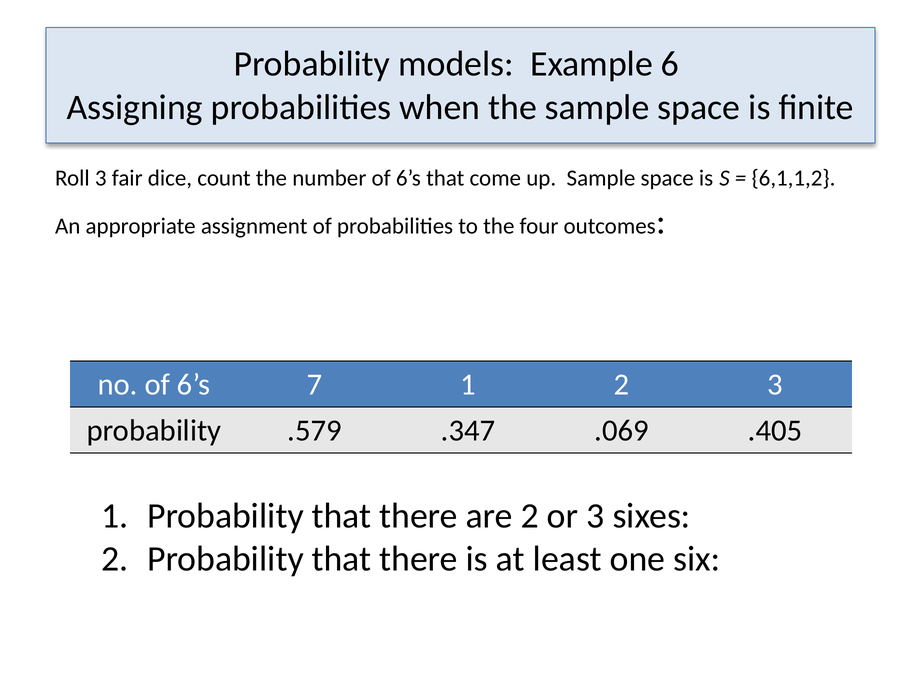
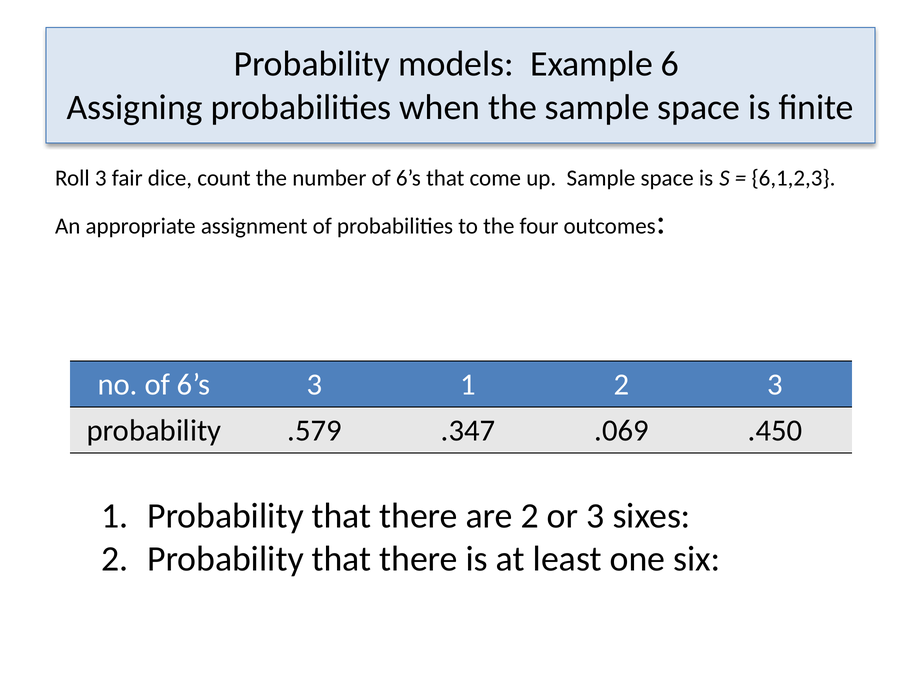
6,1,1,2: 6,1,1,2 -> 6,1,2,3 (794, 178)
6’s 7: 7 -> 3 (315, 384)
.405: .405 -> .450 (775, 430)
